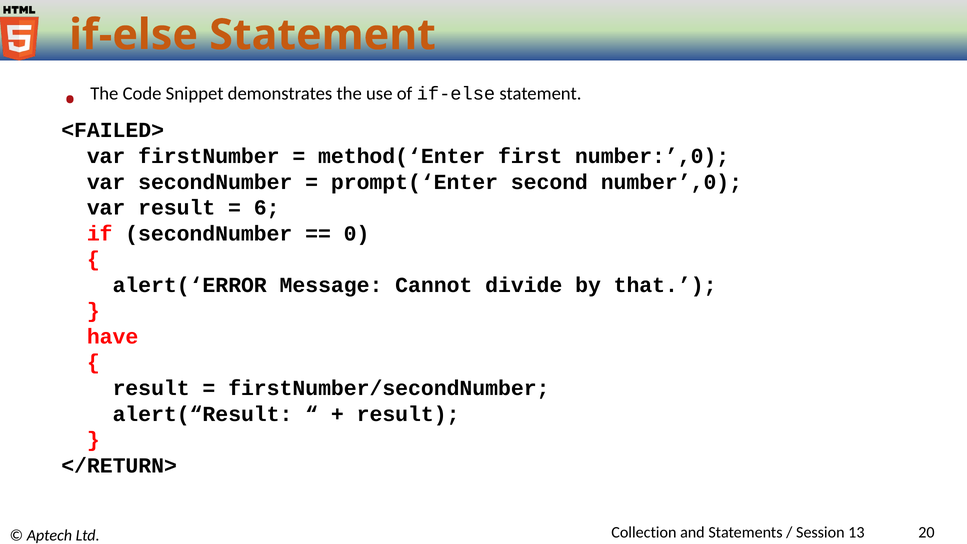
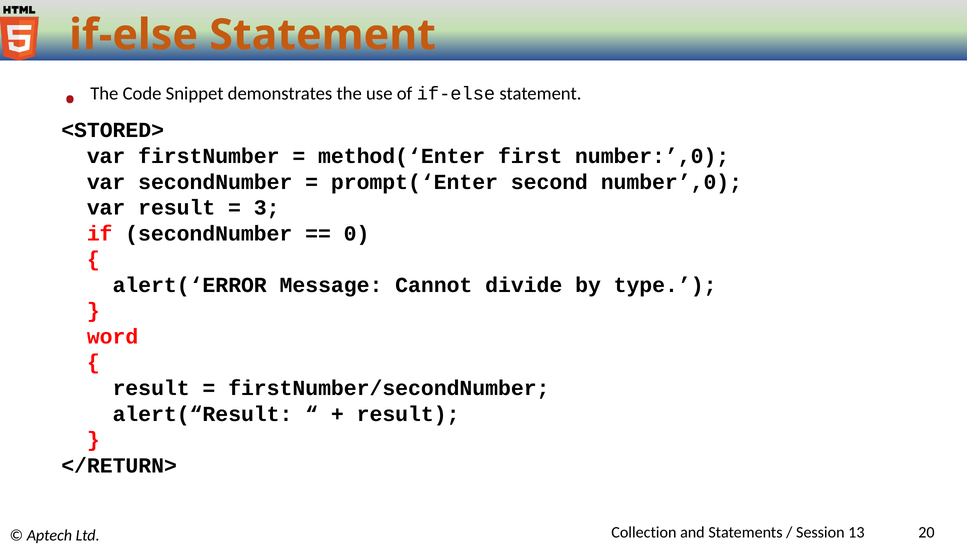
<FAILED>: <FAILED> -> <STORED> (113, 130)
6: 6 -> 3 (267, 208)
that: that -> type (665, 285)
have: have -> word (113, 337)
